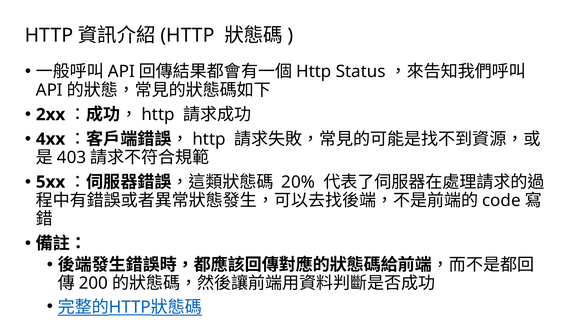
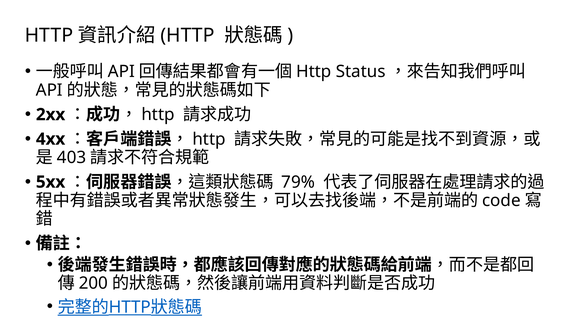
20%: 20% -> 79% (298, 182)
